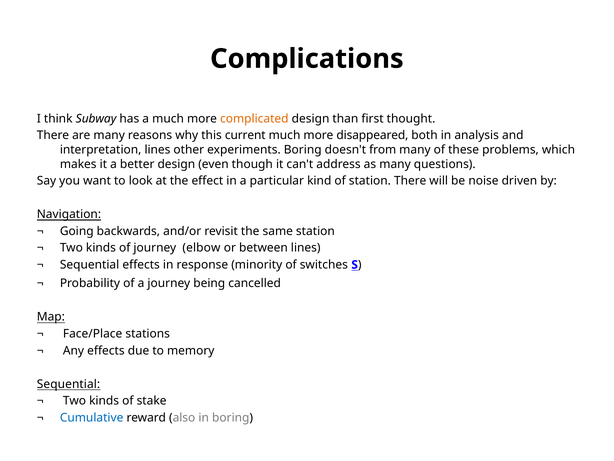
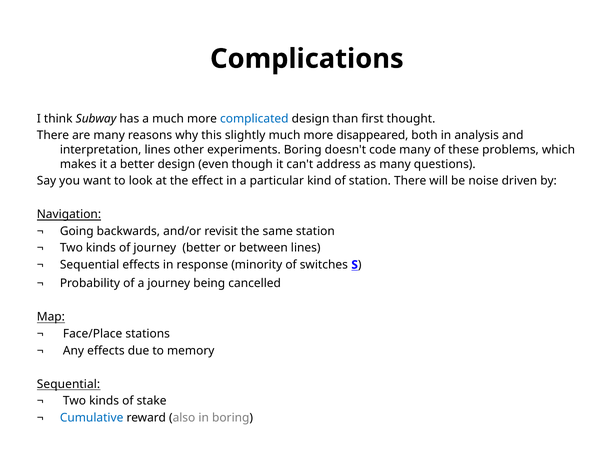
complicated colour: orange -> blue (254, 119)
current: current -> slightly (245, 135)
from: from -> code (383, 150)
journey elbow: elbow -> better (201, 248)
